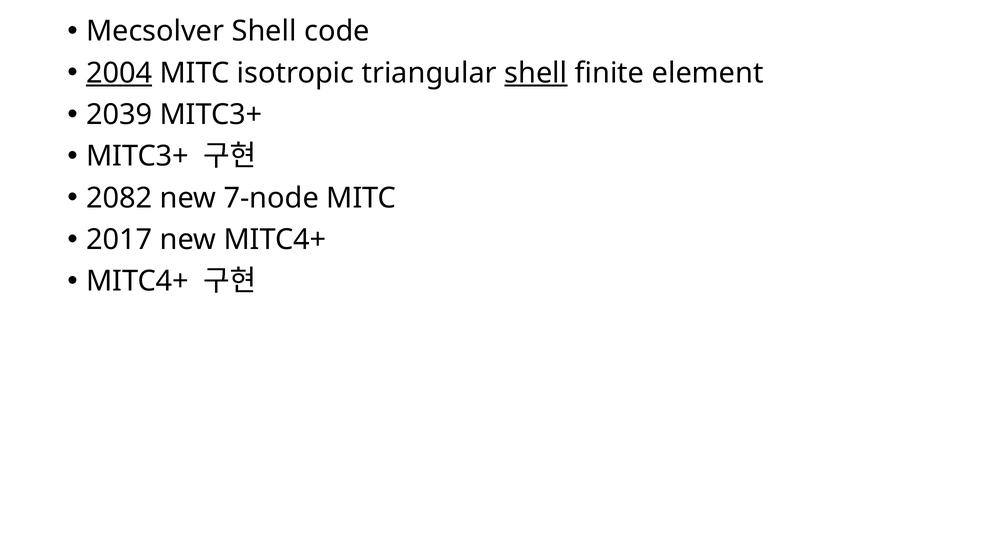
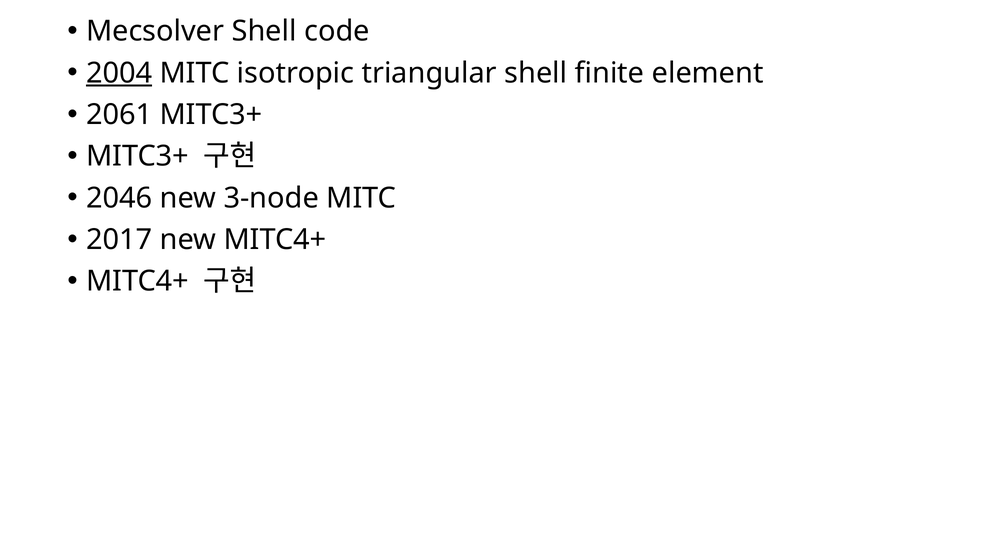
shell underline: present -> none (536, 73)
2039: 2039 -> 2061 (119, 115)
2082: 2082 -> 2046 (119, 198)
7-node: 7-node -> 3-node (271, 198)
